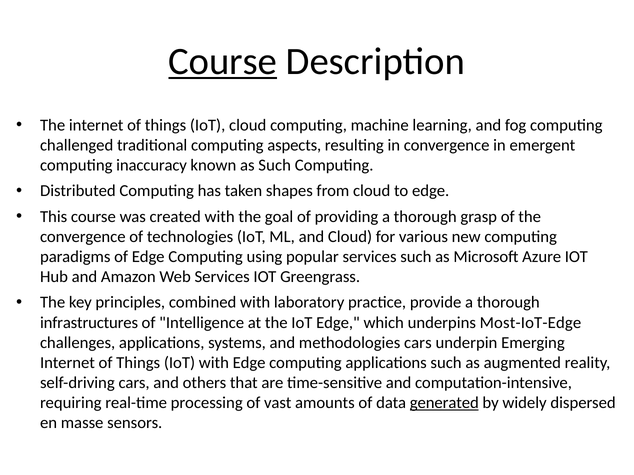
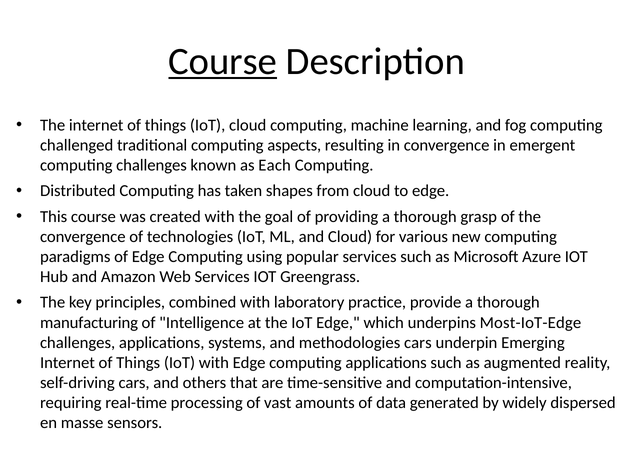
computing inaccuracy: inaccuracy -> challenges (152, 165)
as Such: Such -> Each (275, 165)
infrastructures: infrastructures -> manufacturing (89, 323)
generated underline: present -> none (444, 403)
